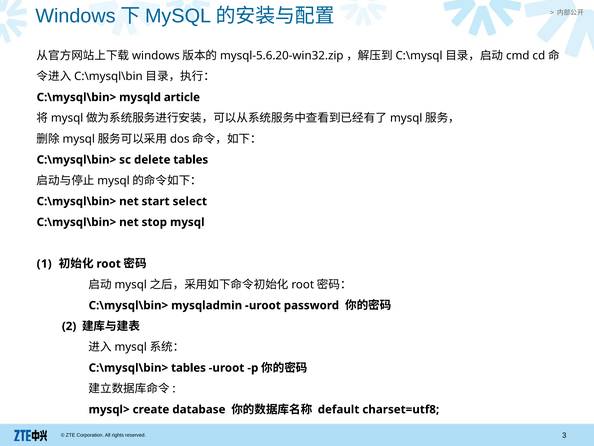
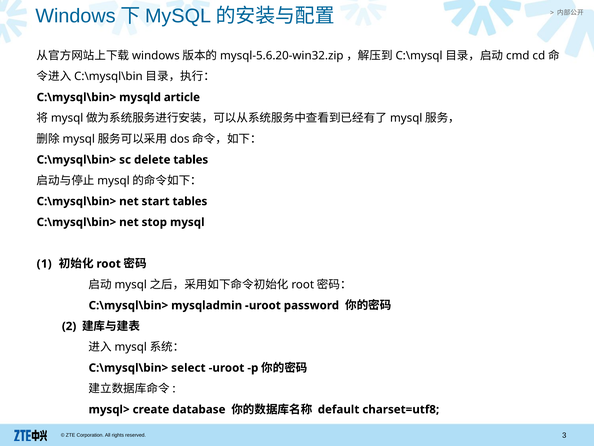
start select: select -> tables (190, 201)
C:\mysql\bin> tables: tables -> select (188, 367)
